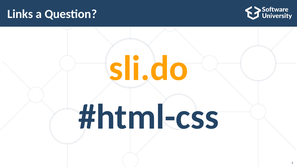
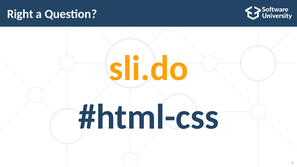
Links: Links -> Right (20, 14)
